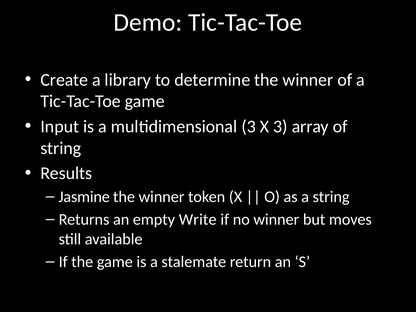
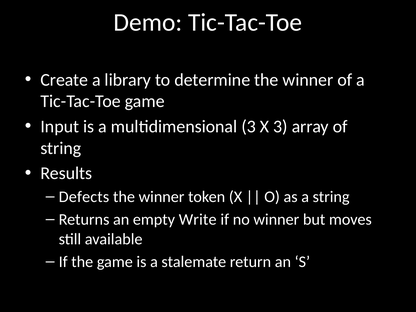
Jasmine: Jasmine -> Defects (84, 197)
